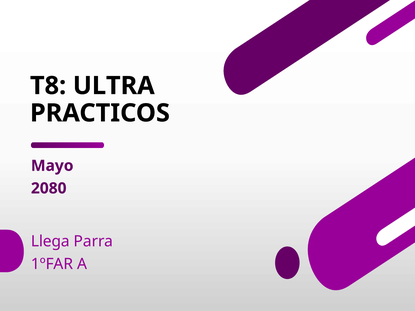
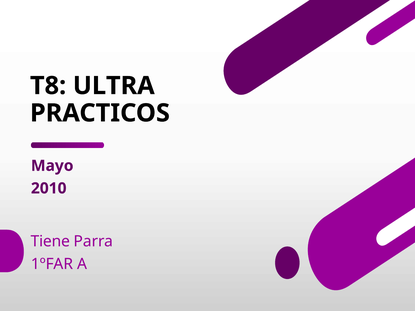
2080: 2080 -> 2010 (49, 188)
Llega: Llega -> Tiene (50, 242)
